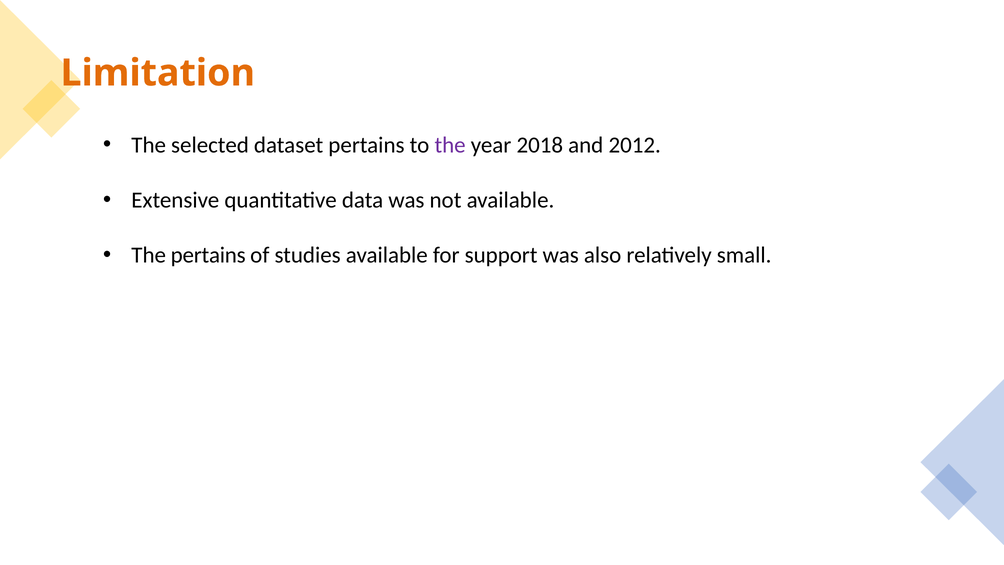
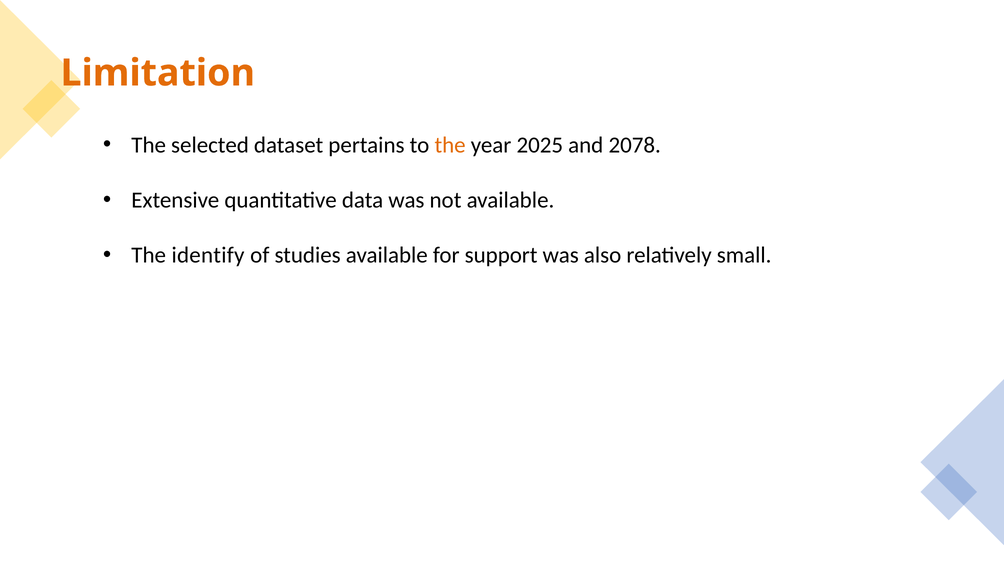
the colour: purple -> orange (450, 145)
2018: 2018 -> 2025 (540, 145)
2012: 2012 -> 2078 (635, 145)
The pertains: pertains -> identify (208, 255)
